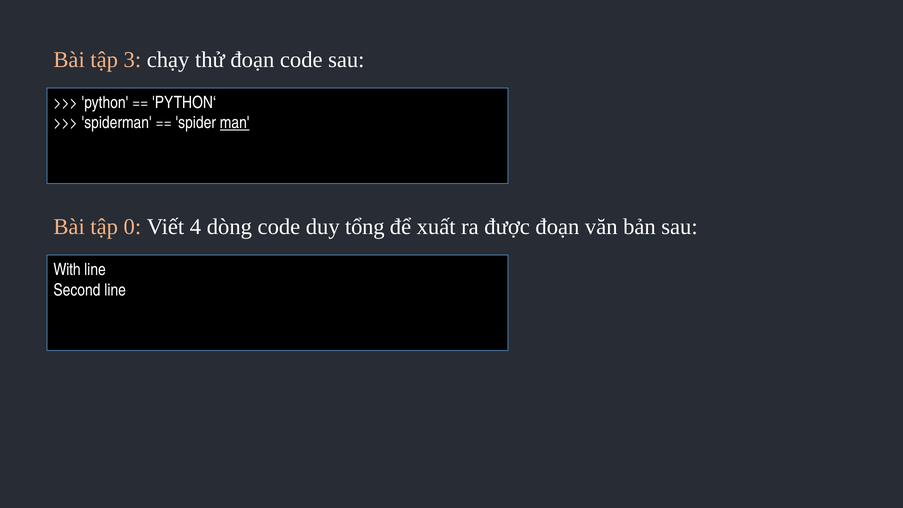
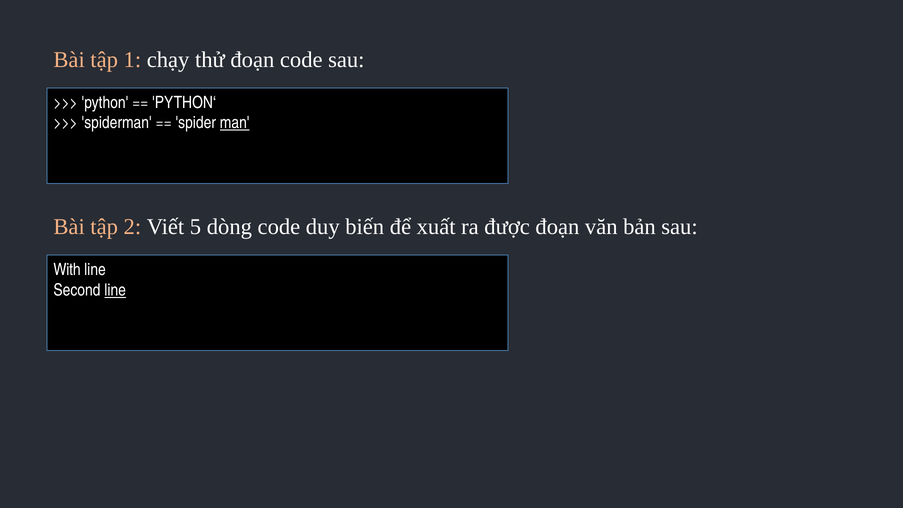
3: 3 -> 1 (132, 60)
0: 0 -> 2 (132, 227)
4: 4 -> 5 (196, 227)
tổng: tổng -> biến (365, 227)
line underline: none -> present (115, 290)
